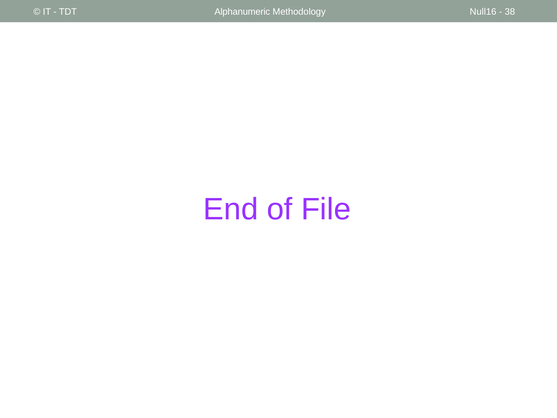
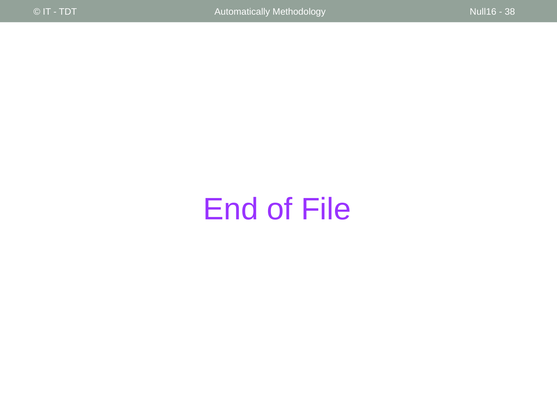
Alphanumeric: Alphanumeric -> Automatically (242, 12)
